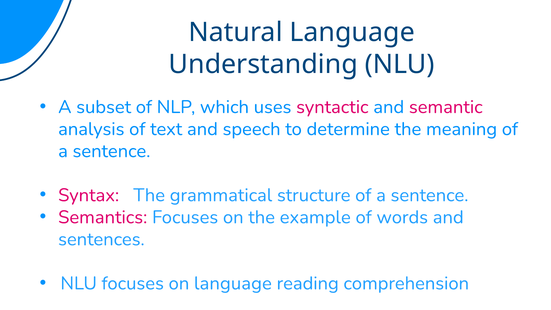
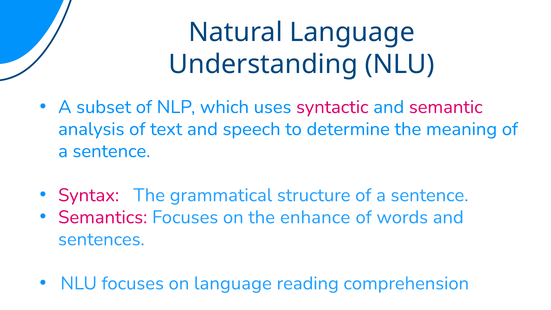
example: example -> enhance (315, 217)
